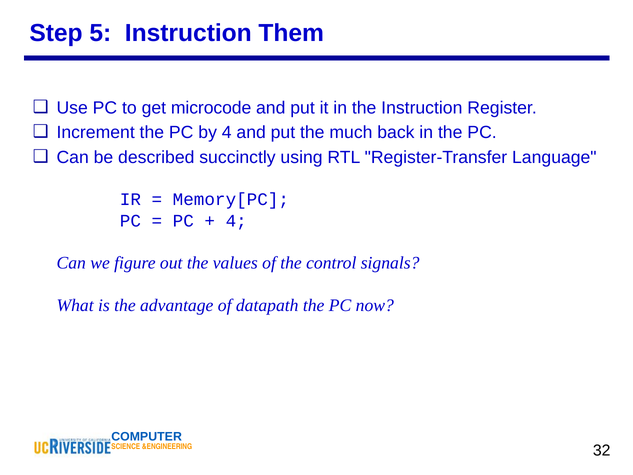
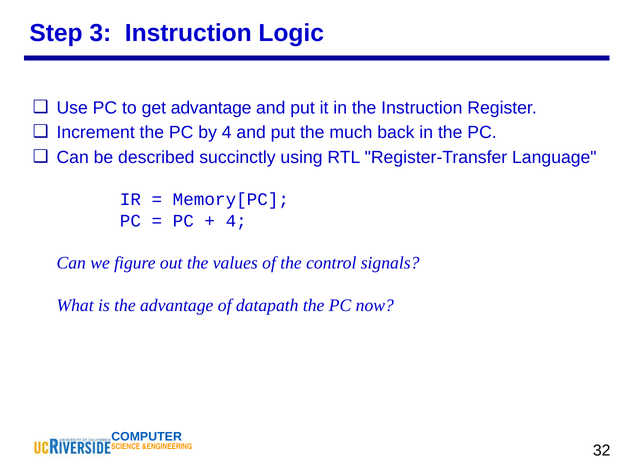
5: 5 -> 3 (100, 33)
Them: Them -> Logic (291, 33)
get microcode: microcode -> advantage (211, 108)
